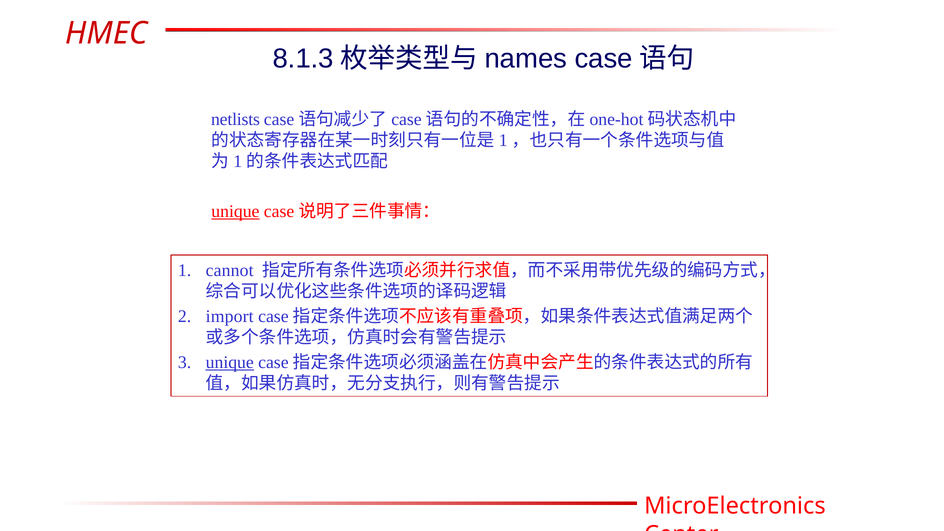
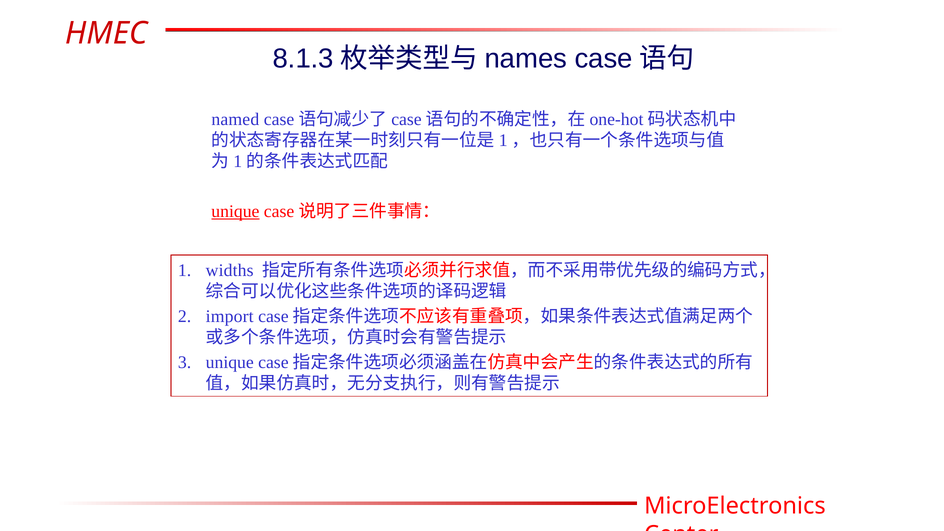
netlists: netlists -> named (235, 119)
cannot: cannot -> widths (230, 270)
unique underline: present -> none (230, 362)
